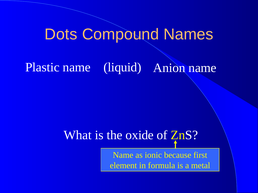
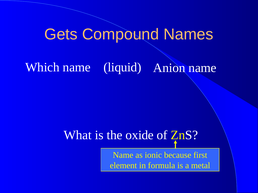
Dots: Dots -> Gets (61, 34)
Plastic: Plastic -> Which (42, 67)
